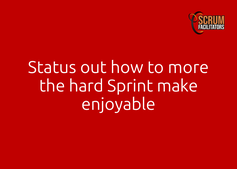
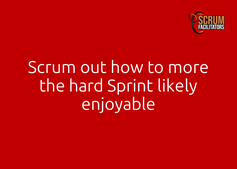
Status: Status -> Scrum (52, 67)
make: make -> likely (177, 86)
